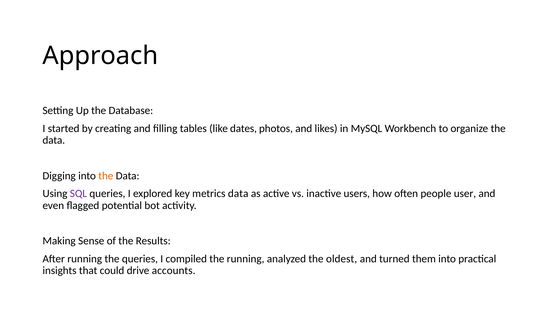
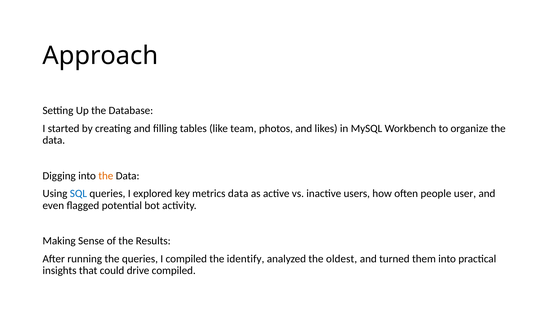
dates: dates -> team (243, 128)
SQL colour: purple -> blue (78, 193)
the running: running -> identify (246, 259)
drive accounts: accounts -> compiled (174, 271)
